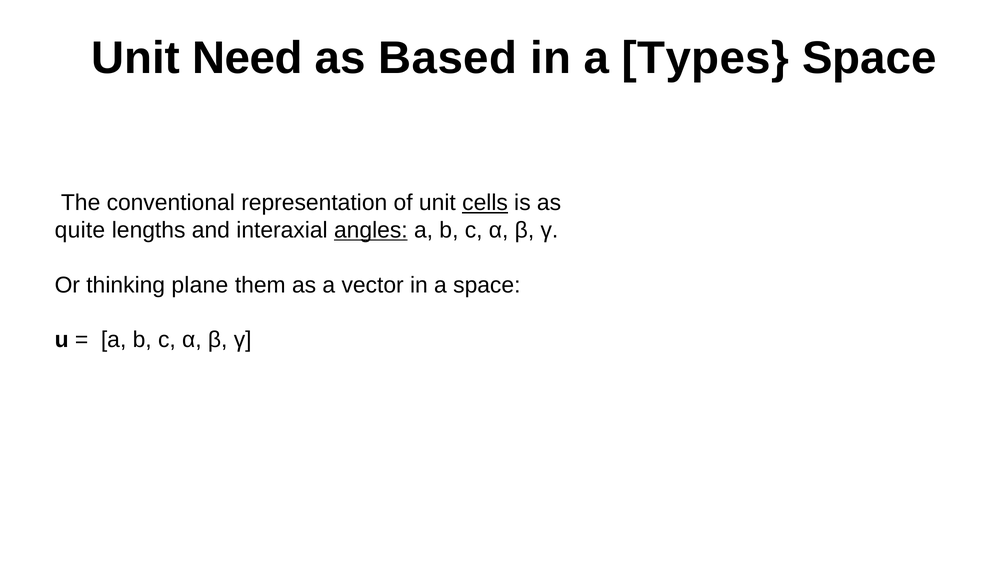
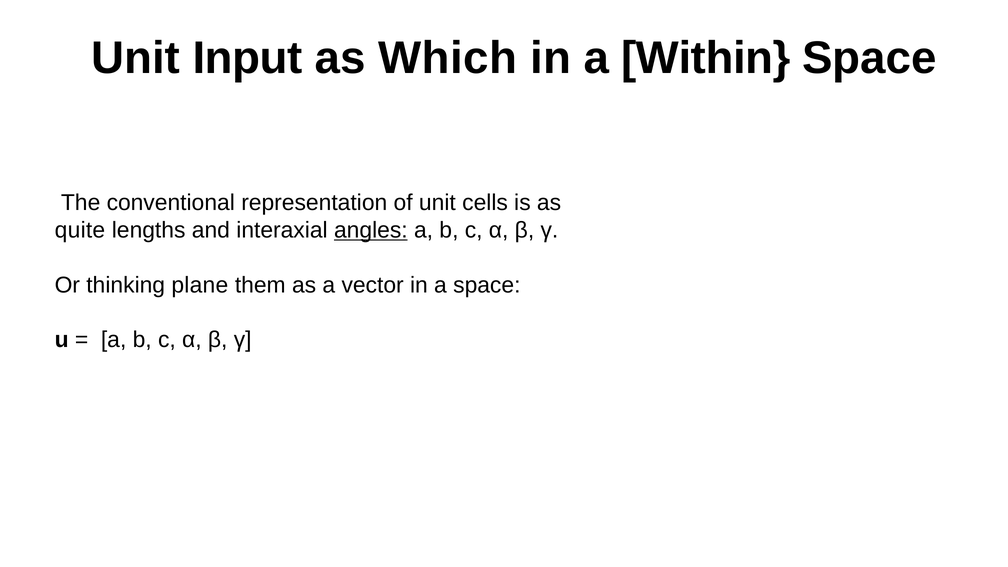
Need: Need -> Input (248, 58)
Based: Based -> Which (448, 58)
Types: Types -> Within (706, 58)
cells underline: present -> none (485, 203)
